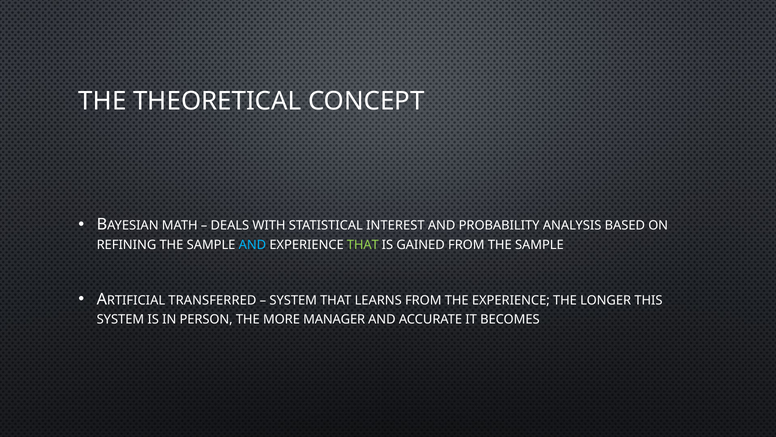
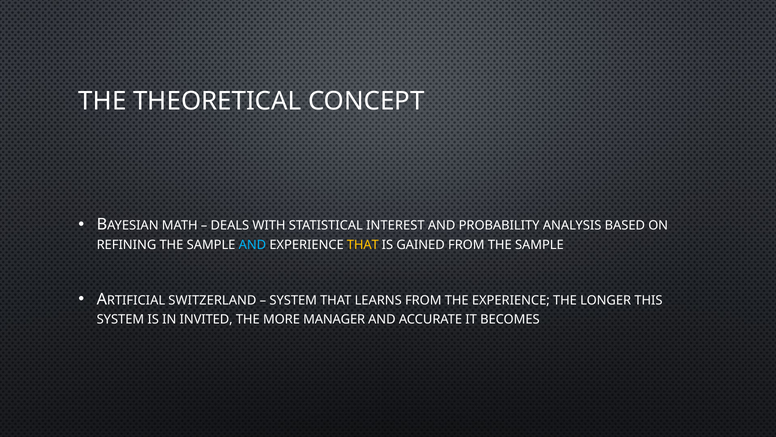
THAT colour: light green -> yellow (363, 245)
TRANSFERRED: TRANSFERRED -> SWITZERLAND (212, 300)
PERSON: PERSON -> INVITED (206, 319)
